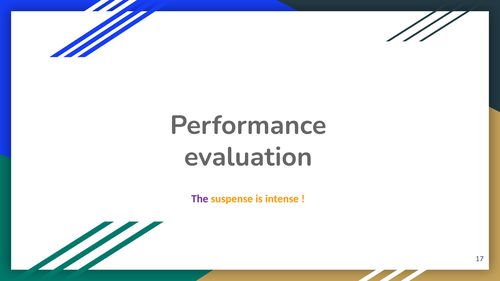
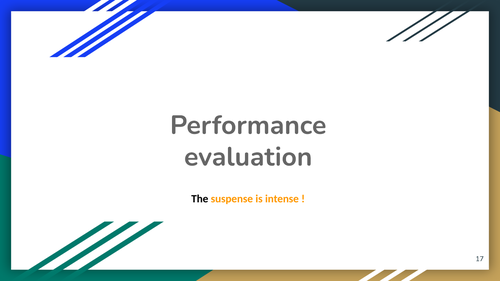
The colour: purple -> black (200, 199)
